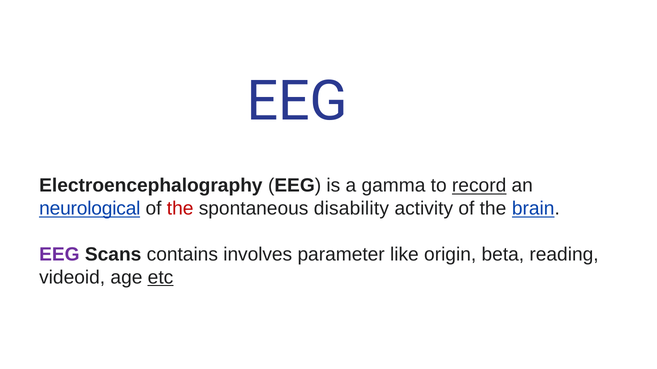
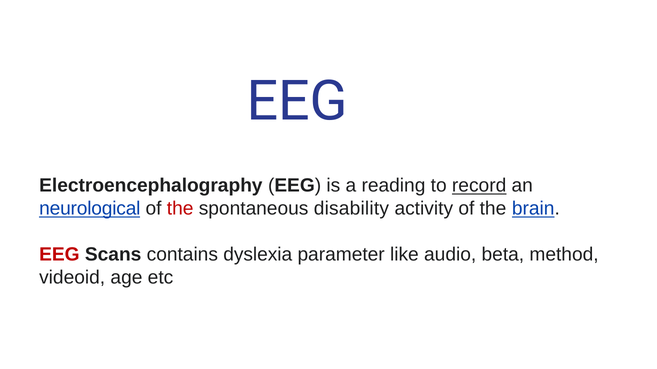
gamma: gamma -> reading (393, 186)
EEG colour: purple -> red (59, 255)
involves: involves -> dyslexia (258, 255)
origin: origin -> audio (450, 255)
reading: reading -> method (564, 255)
etc underline: present -> none (161, 278)
